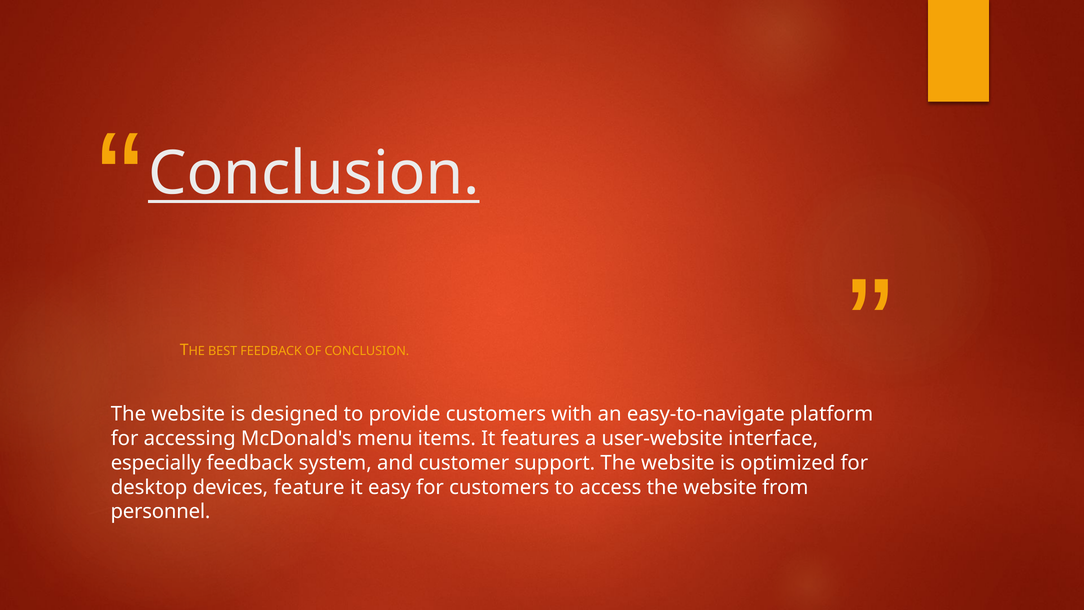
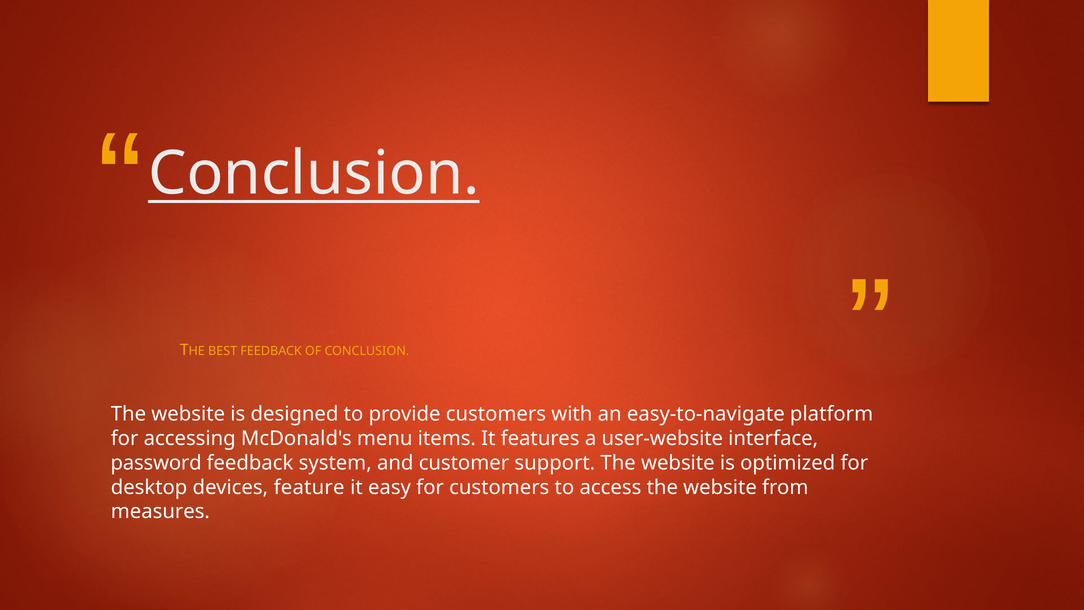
especially: especially -> password (156, 463)
personnel: personnel -> measures (160, 512)
